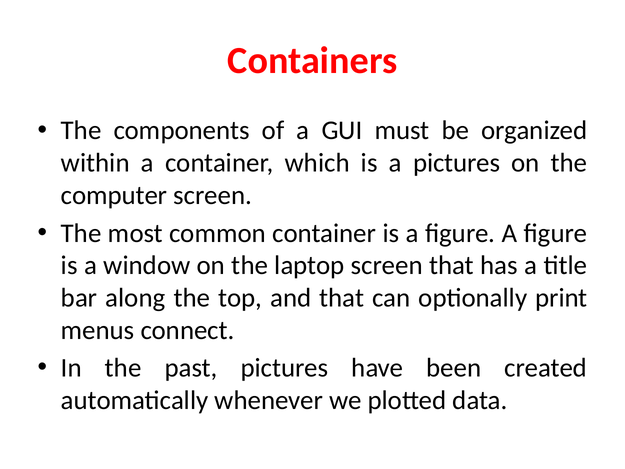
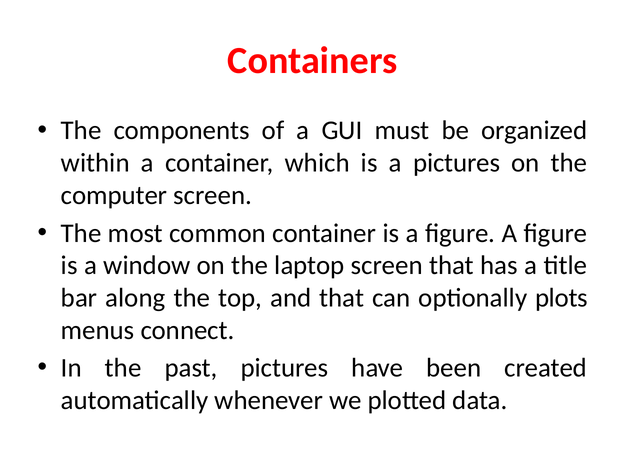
print: print -> plots (561, 298)
